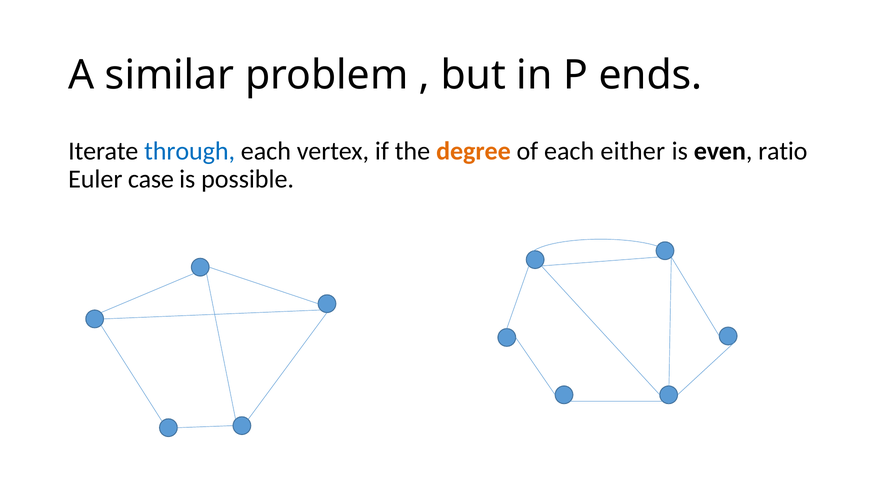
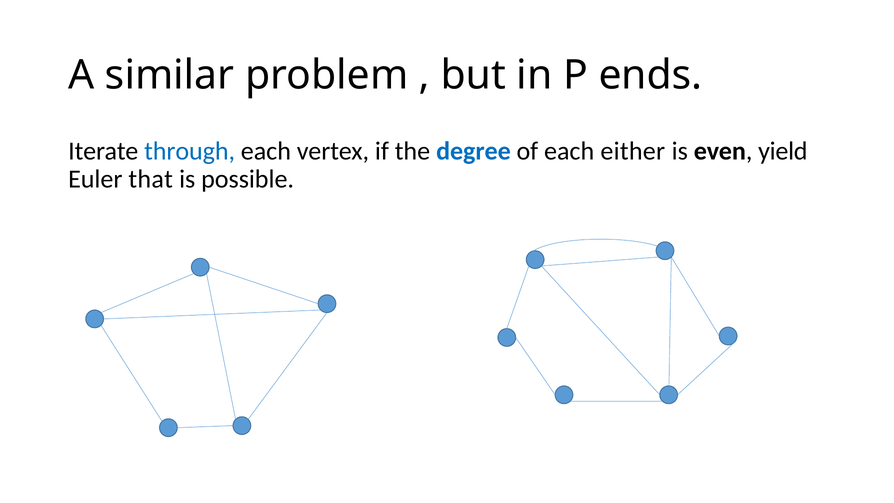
degree colour: orange -> blue (473, 151)
ratio: ratio -> yield (783, 151)
case: case -> that (151, 179)
